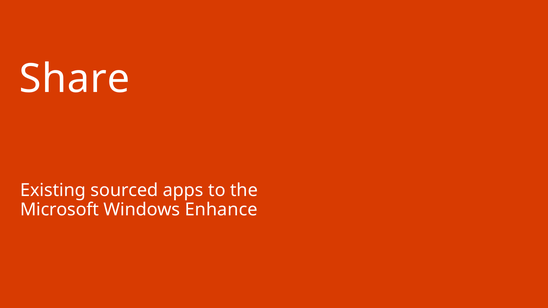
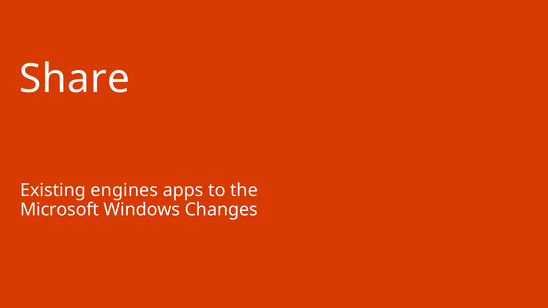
sourced: sourced -> engines (124, 190)
Enhance: Enhance -> Changes (221, 210)
